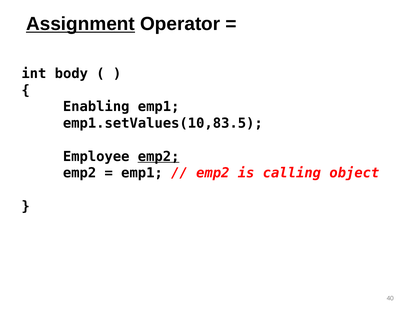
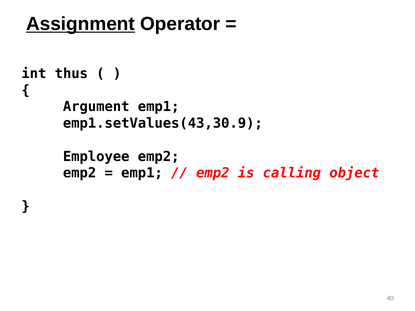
body: body -> thus (71, 74)
Enabling: Enabling -> Argument (96, 107)
emp1.setValues(10,83.5: emp1.setValues(10,83.5 -> emp1.setValues(43,30.9 (163, 123)
emp2 underline: present -> none (159, 157)
